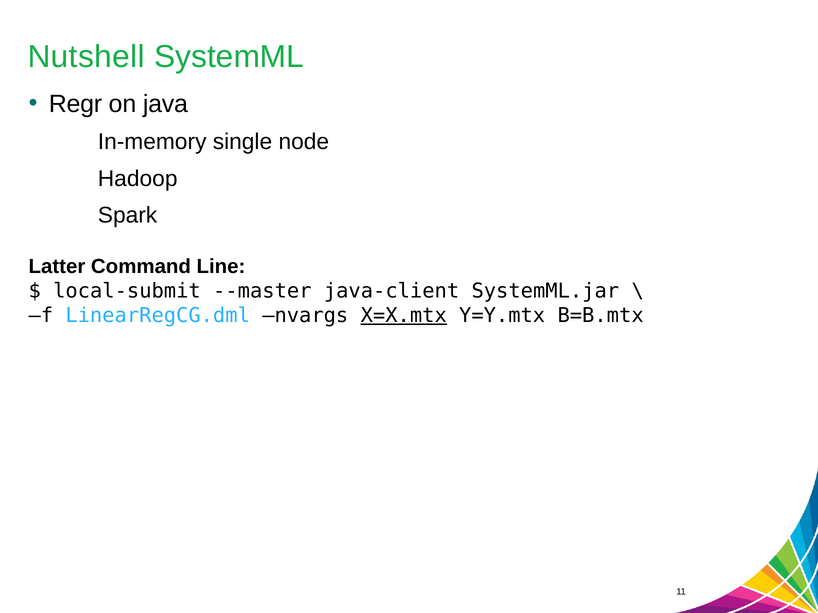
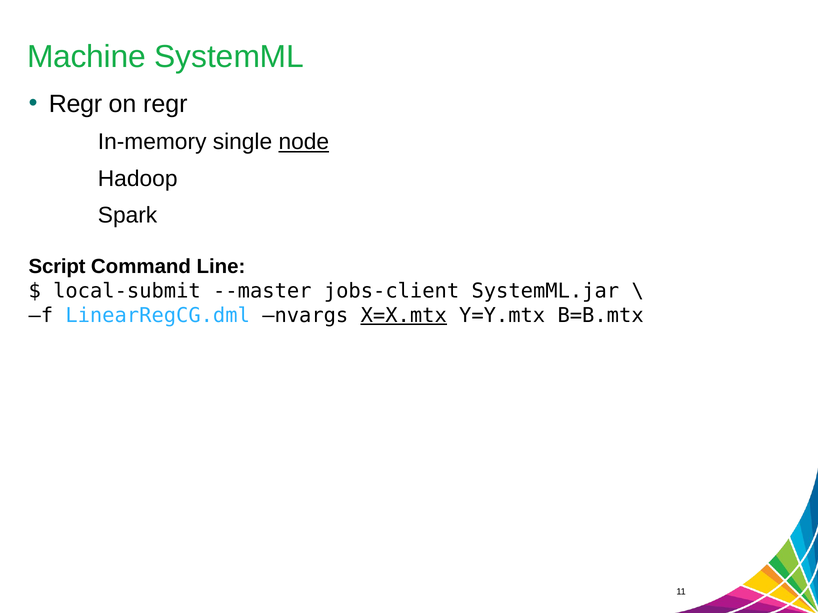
Nutshell: Nutshell -> Machine (86, 57)
on java: java -> regr (165, 104)
node underline: none -> present (304, 142)
Latter: Latter -> Script (57, 267)
java-client: java-client -> jobs-client (392, 291)
